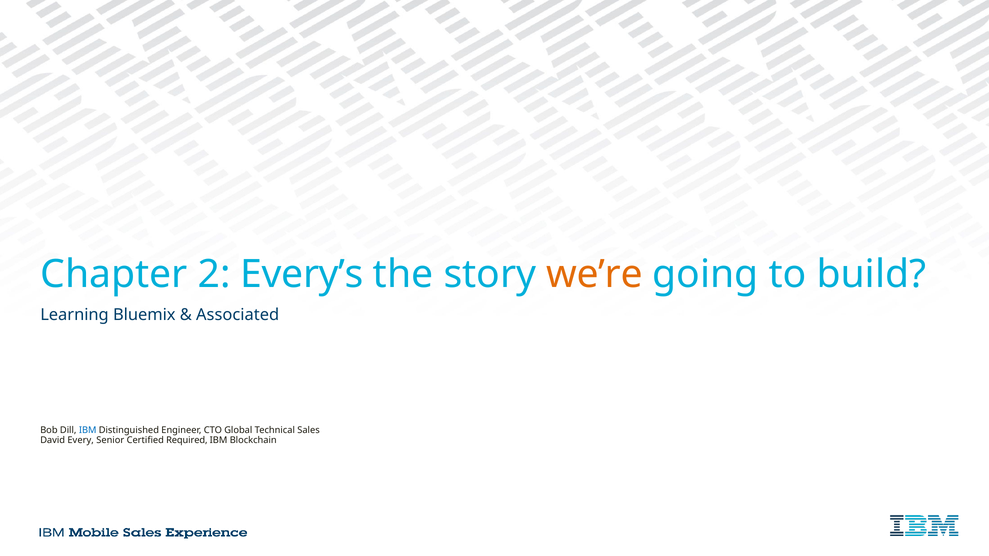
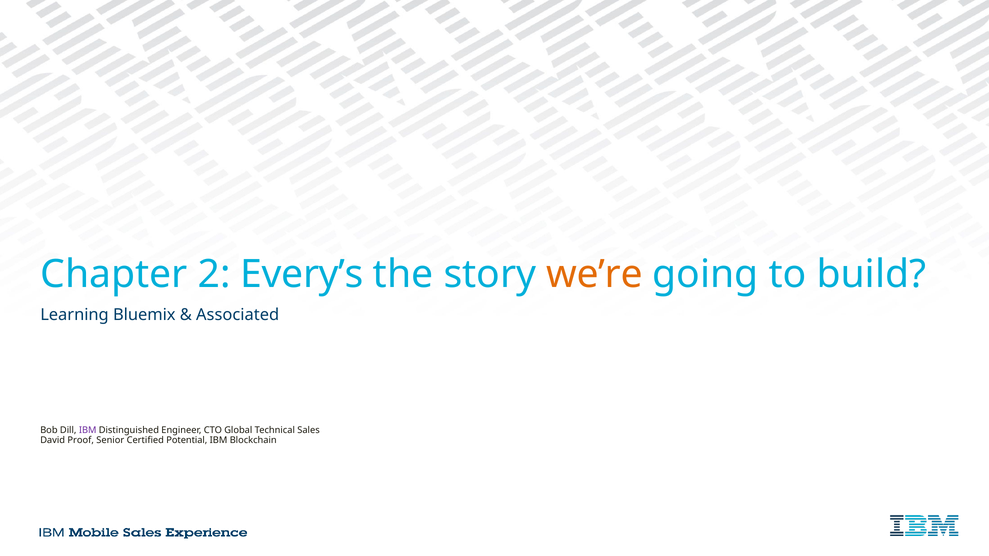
IBM colour: blue -> purple (88, 430)
Every: Every -> Proof (81, 440)
Required: Required -> Potential (187, 440)
